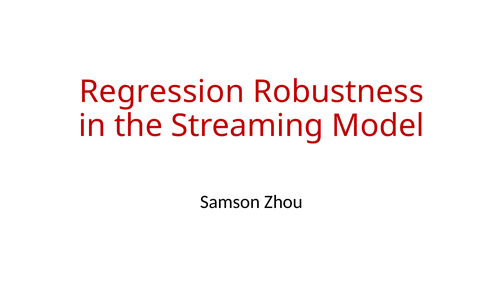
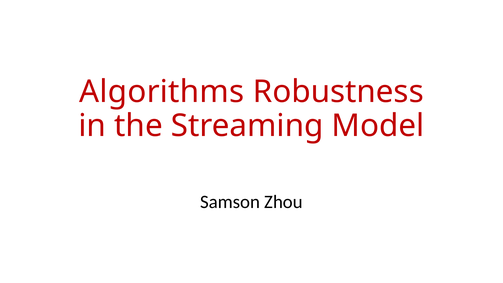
Regression: Regression -> Algorithms (162, 92)
